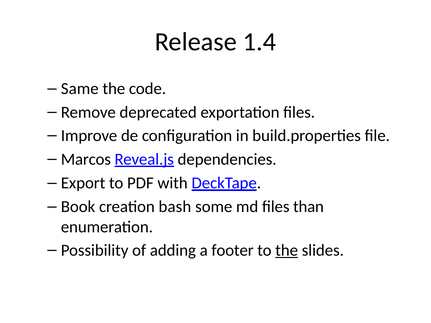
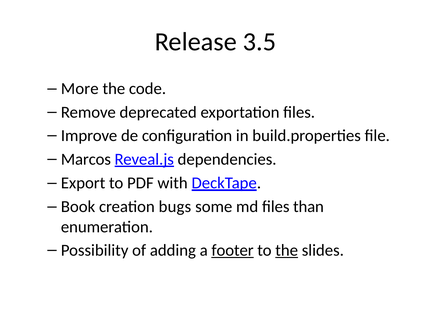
1.4: 1.4 -> 3.5 (259, 42)
Same: Same -> More (80, 89)
bash: bash -> bugs (175, 207)
footer underline: none -> present (233, 251)
